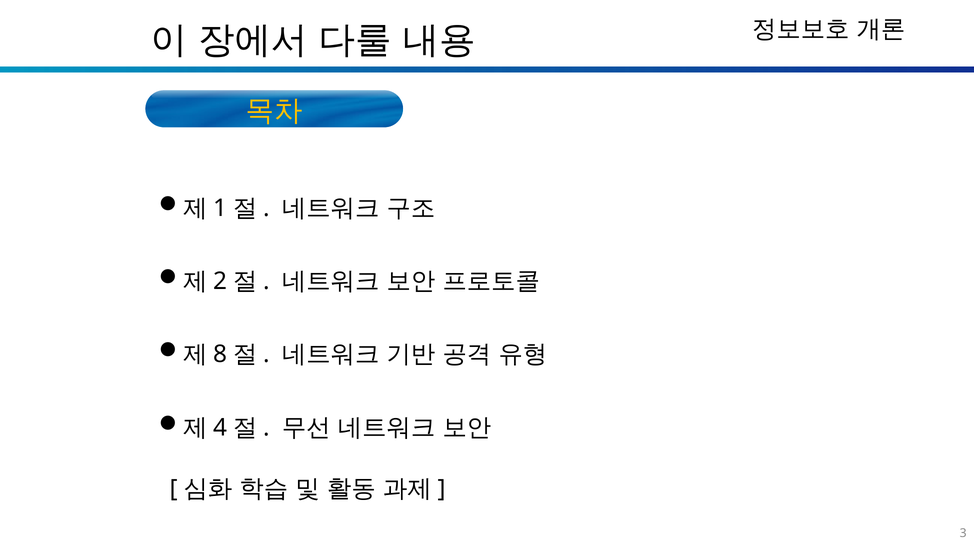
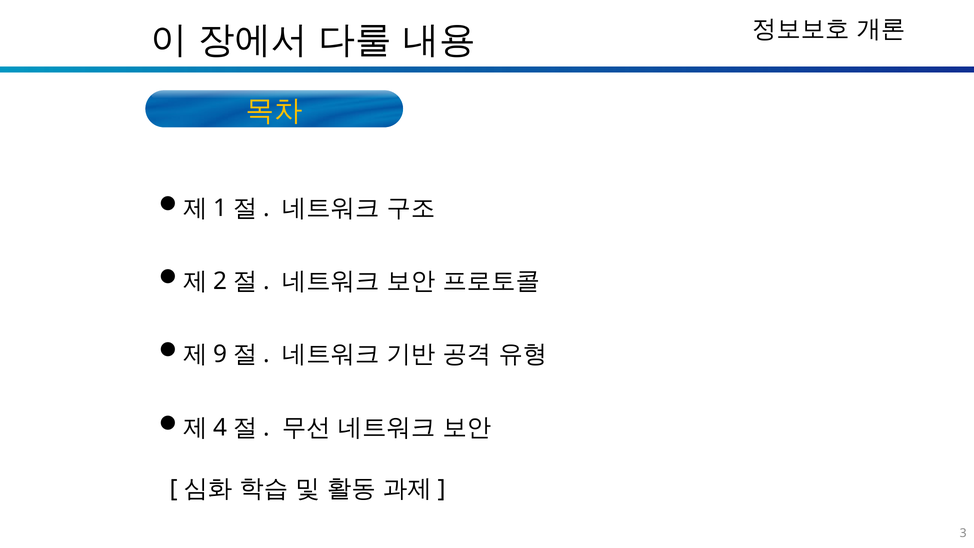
8: 8 -> 9 (220, 354)
